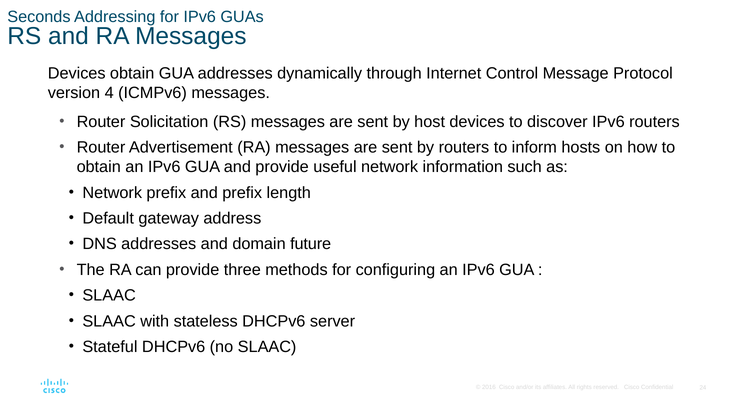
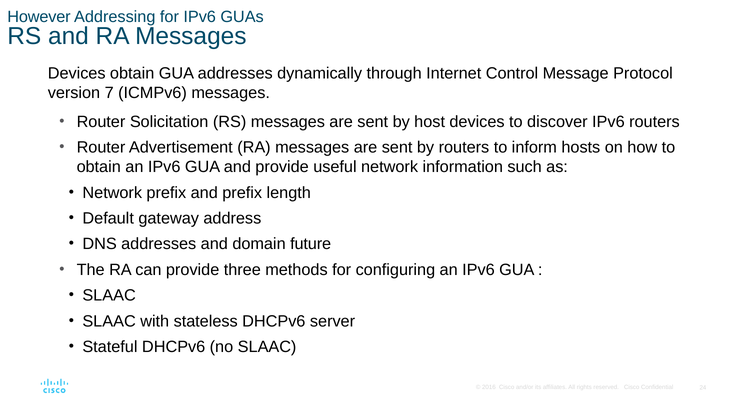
Seconds: Seconds -> However (39, 17)
4: 4 -> 7 (109, 93)
